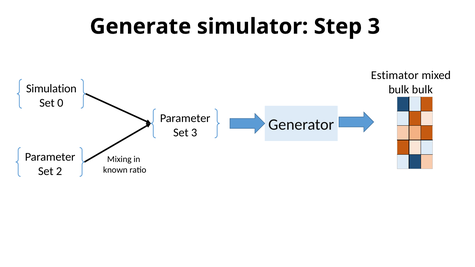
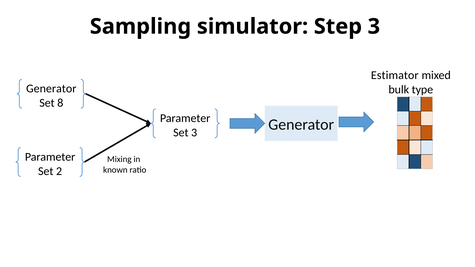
Generate: Generate -> Sampling (140, 27)
Simulation: Simulation -> Generator (51, 89)
bulk bulk: bulk -> type (422, 90)
0: 0 -> 8 (60, 103)
